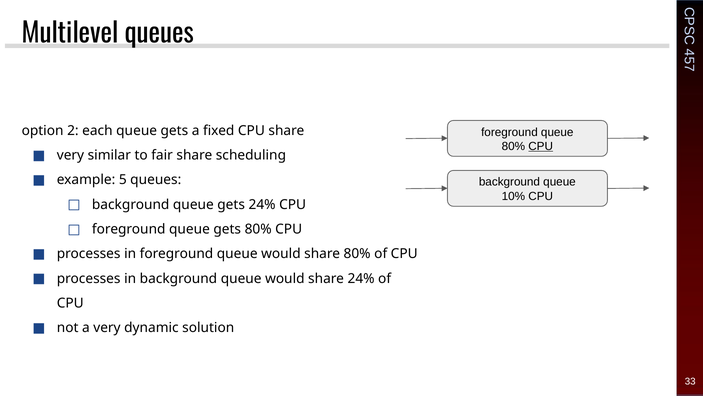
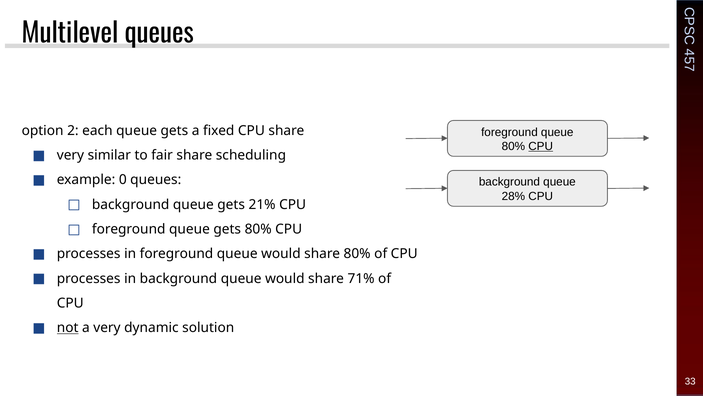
example 5: 5 -> 0 (123, 180)
10%: 10% -> 28% (513, 196)
gets 24%: 24% -> 21% (262, 204)
share 24%: 24% -> 71% (361, 278)
not underline: none -> present (68, 327)
